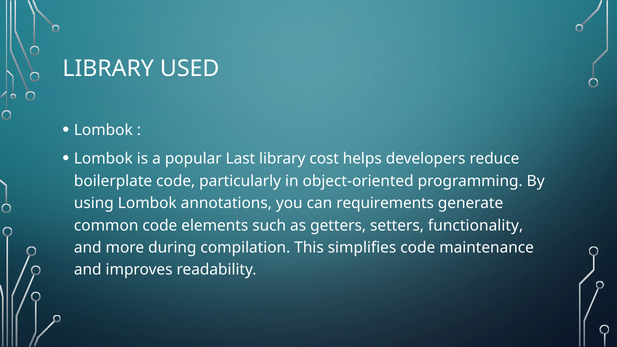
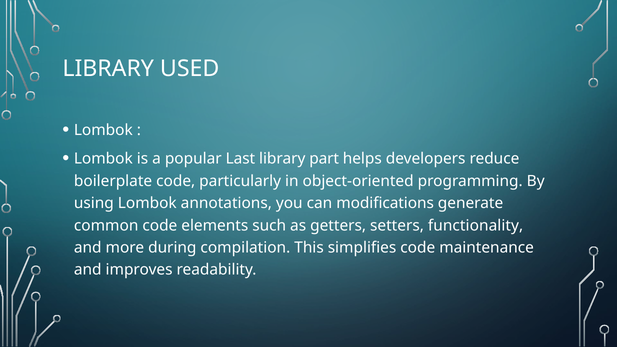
cost: cost -> part (324, 159)
requirements: requirements -> modifications (385, 203)
